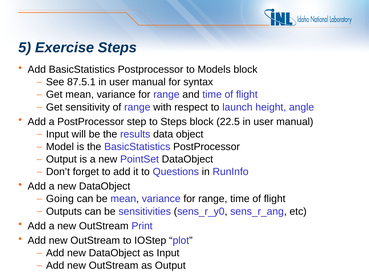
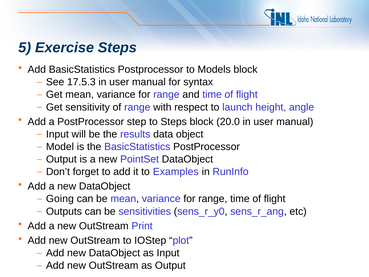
87.5.1: 87.5.1 -> 17.5.3 (81, 82)
22.5: 22.5 -> 20.0 (228, 122)
Questions: Questions -> Examples (176, 172)
